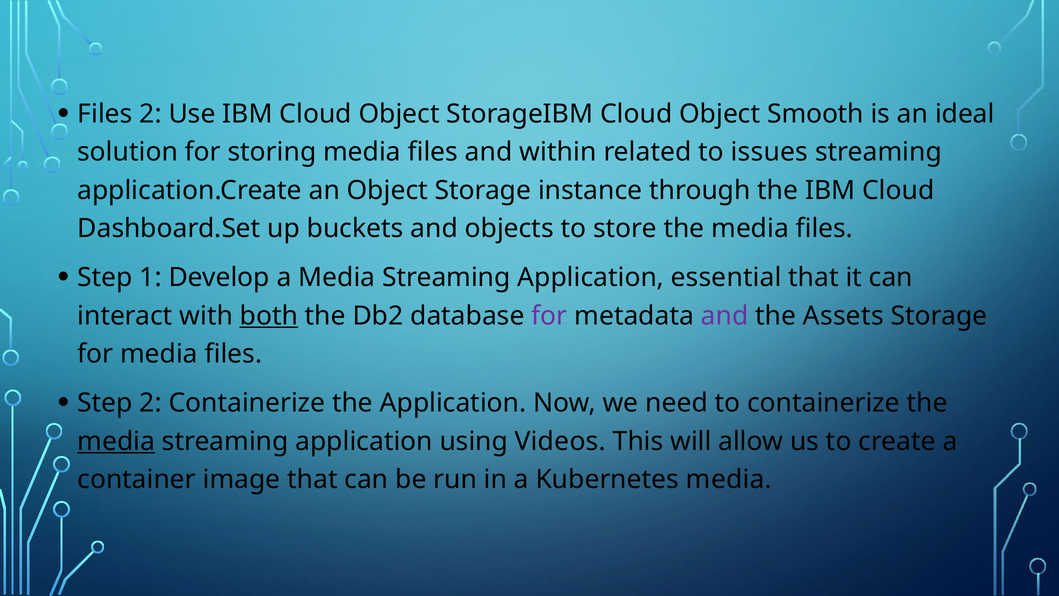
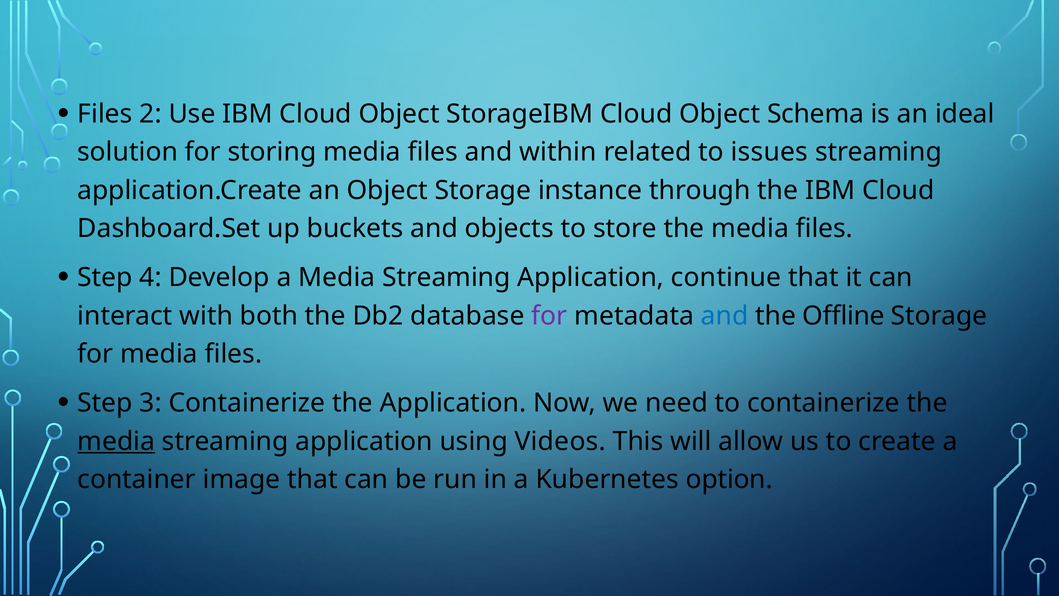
Smooth: Smooth -> Schema (816, 114)
1: 1 -> 4 (151, 278)
essential: essential -> continue (726, 278)
both underline: present -> none (269, 316)
and colour: purple -> blue (725, 316)
Assets: Assets -> Offline (844, 316)
Step 2: 2 -> 3 (151, 403)
Kubernetes media: media -> option (729, 479)
